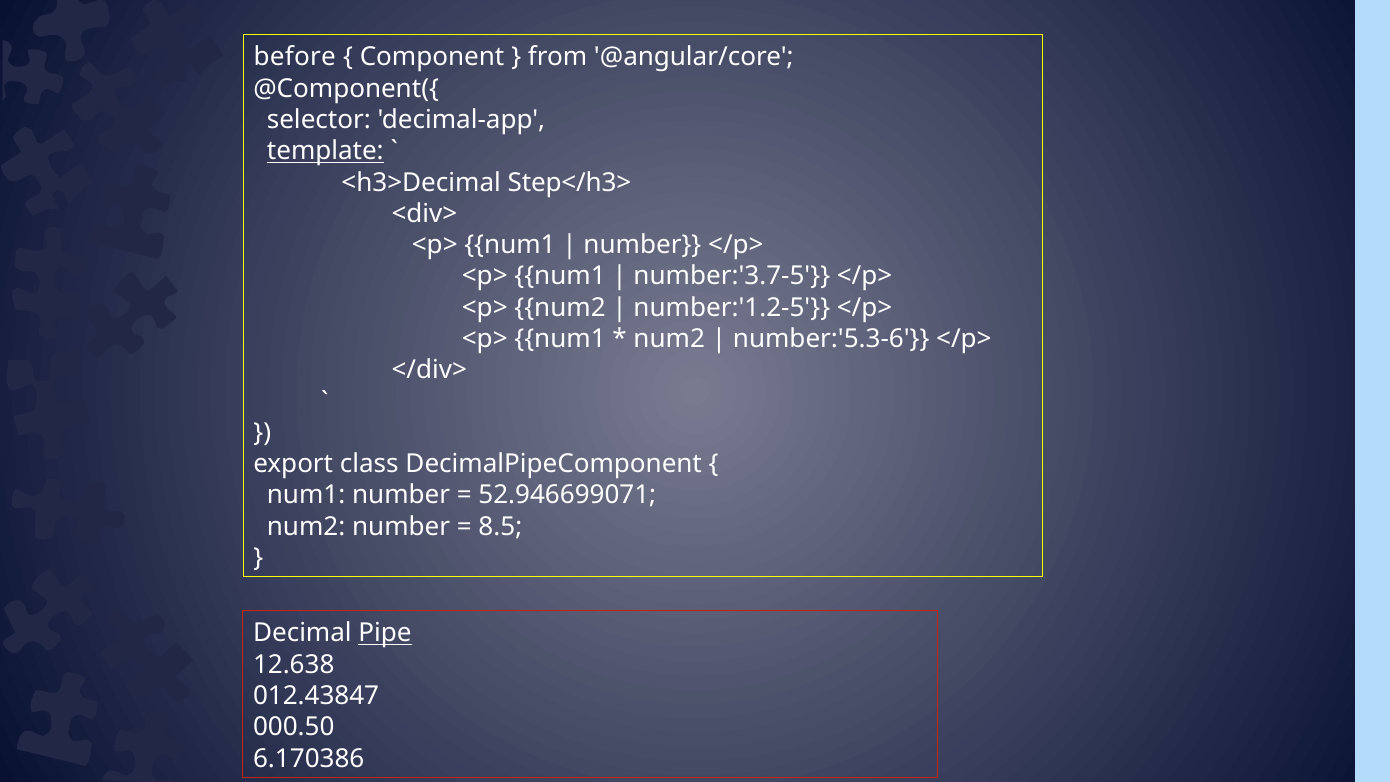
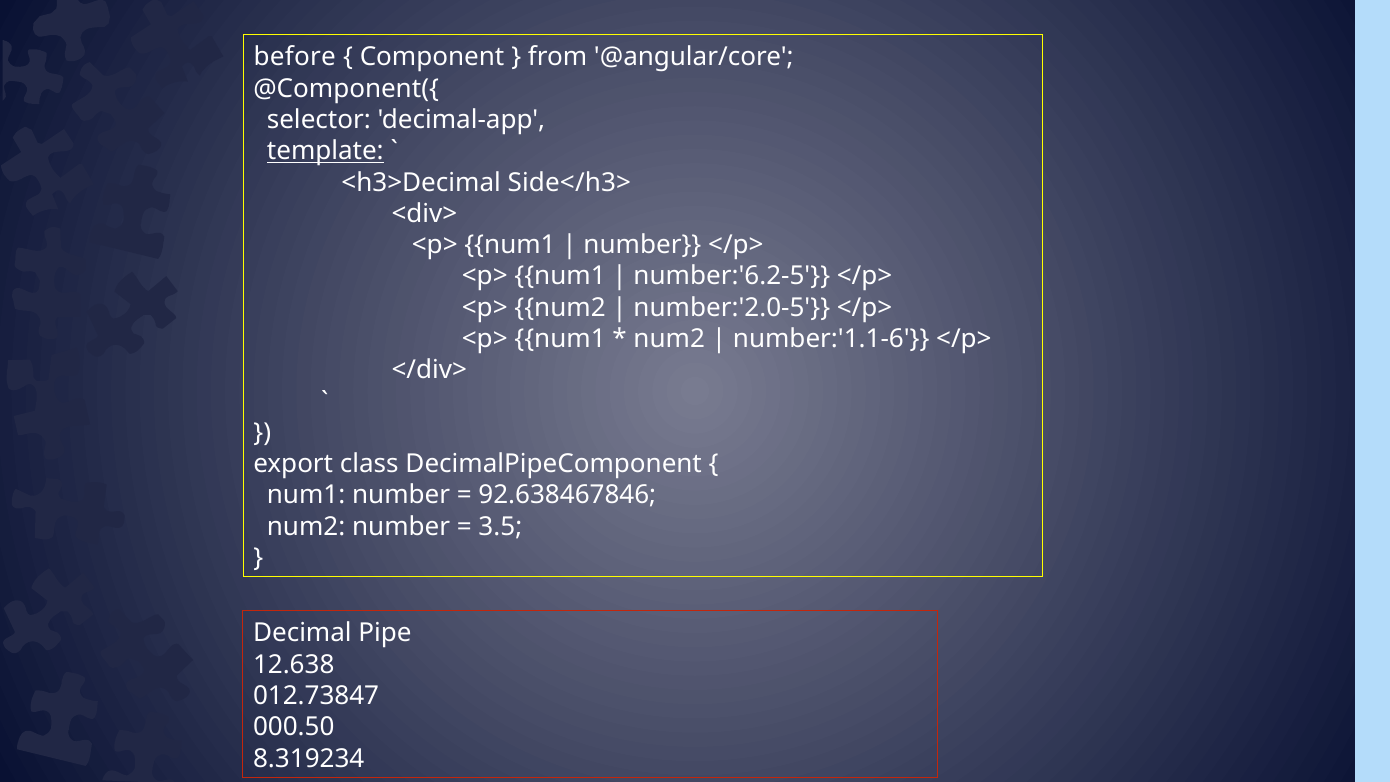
Step</h3>: Step</h3> -> Side</h3> (569, 182)
number:'3.7-5: number:'3.7-5 -> number:'6.2-5 (732, 276)
number:'1.2-5: number:'1.2-5 -> number:'2.0-5 (732, 308)
number:'5.3-6: number:'5.3-6 -> number:'1.1-6 (831, 339)
52.946699071: 52.946699071 -> 92.638467846 (567, 495)
8.5: 8.5 -> 3.5 (500, 527)
Pipe underline: present -> none (385, 633)
012.43847: 012.43847 -> 012.73847 (316, 696)
6.170386: 6.170386 -> 8.319234 (309, 758)
